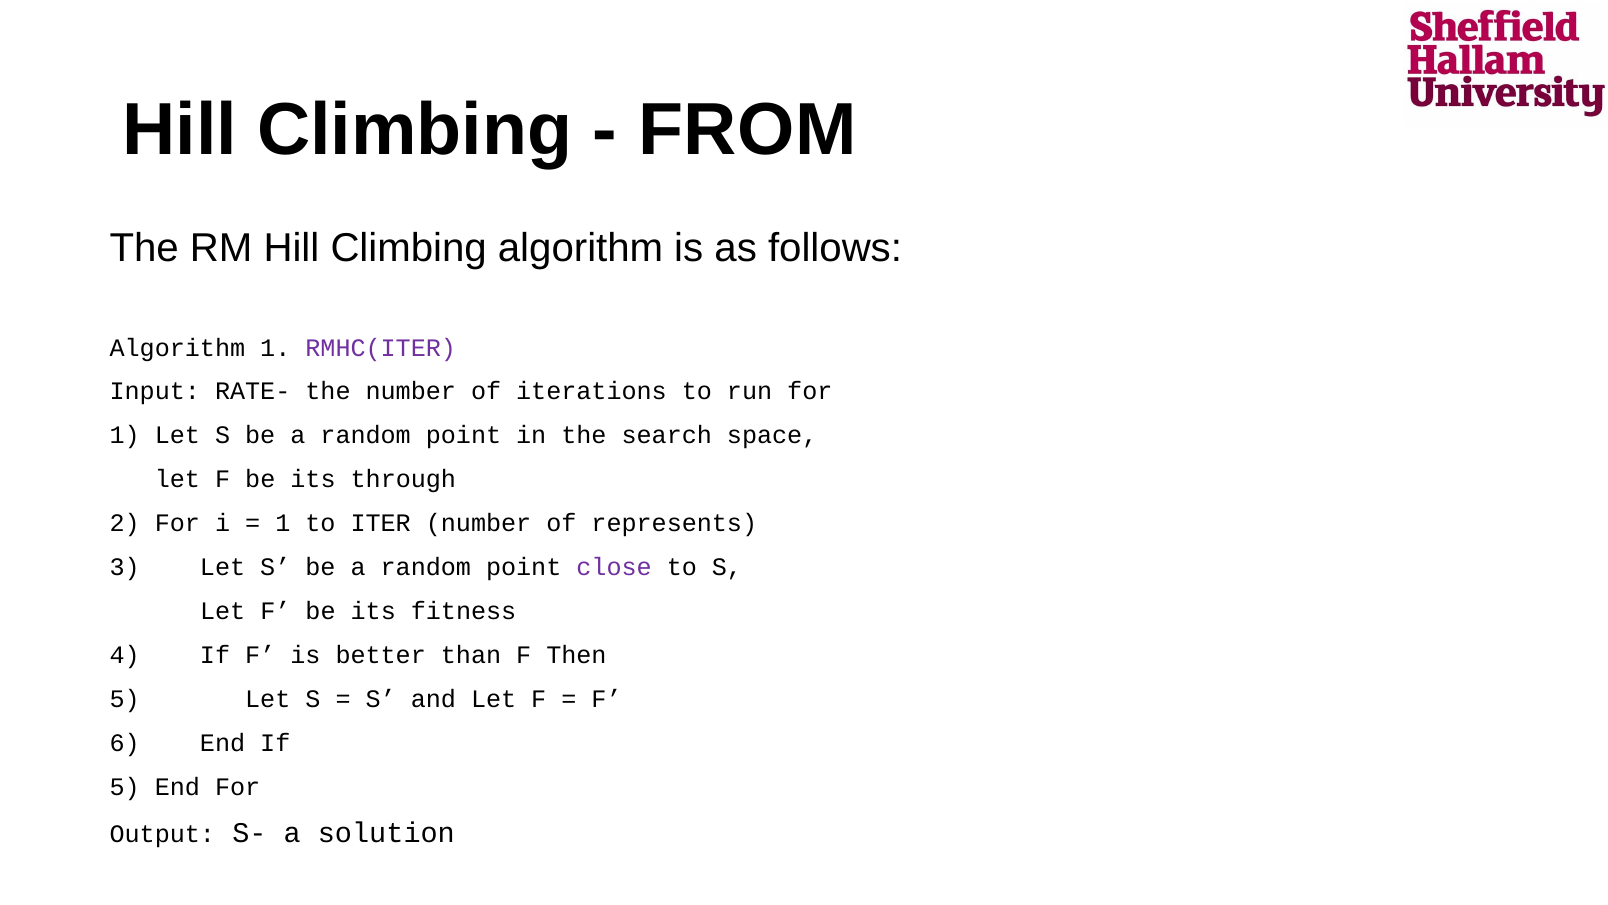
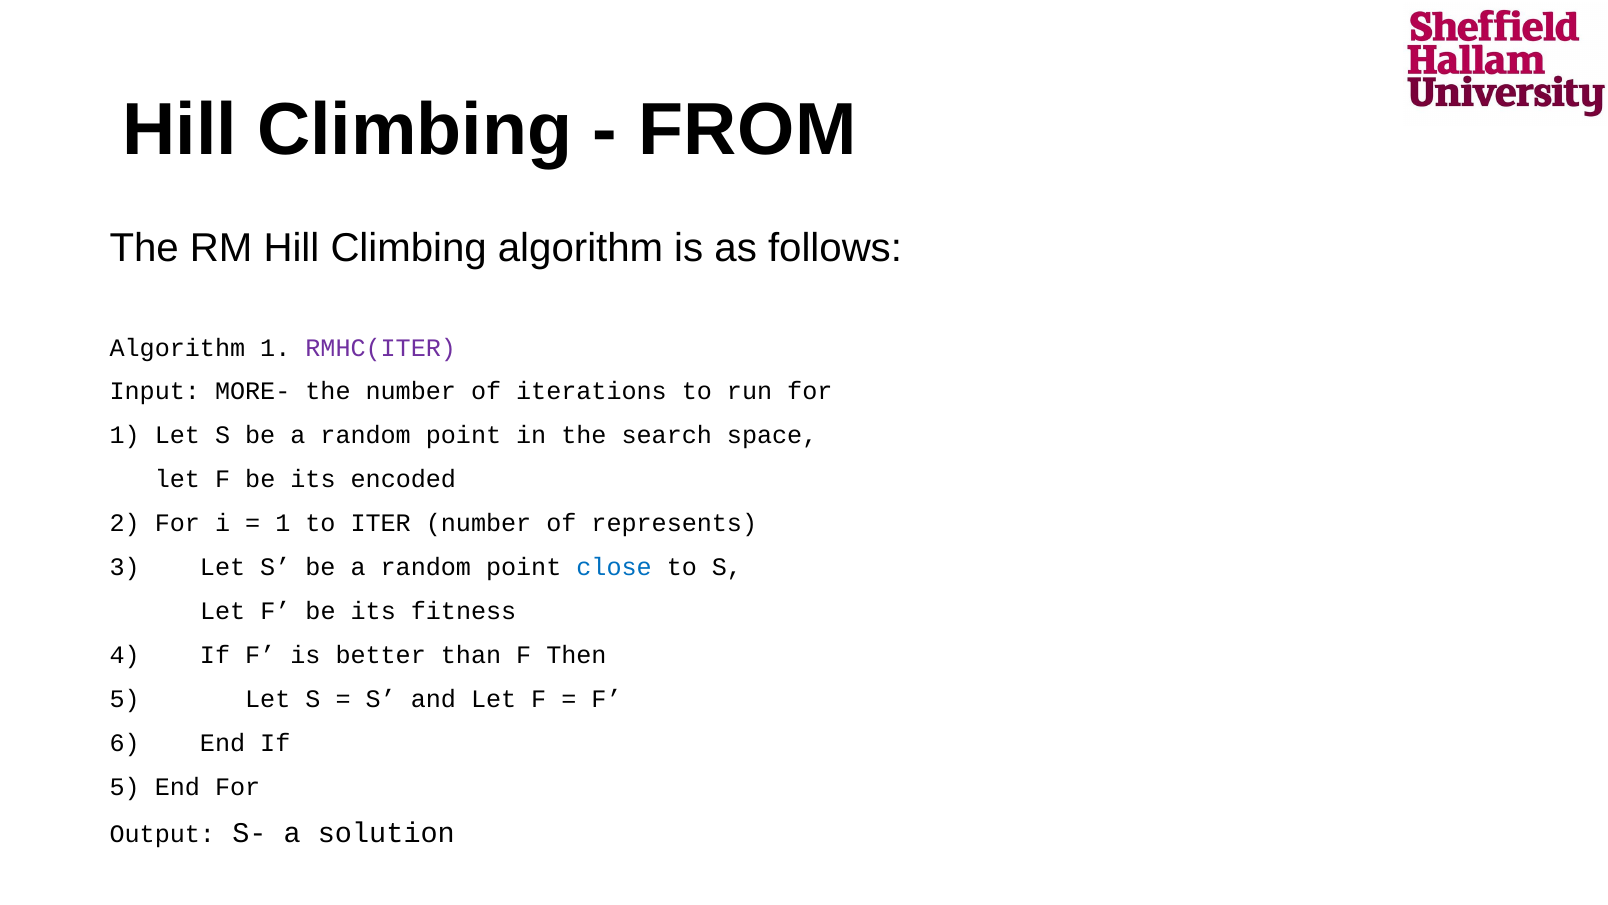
RATE-: RATE- -> MORE- (253, 391)
through: through -> encoded (403, 479)
close colour: purple -> blue (614, 567)
